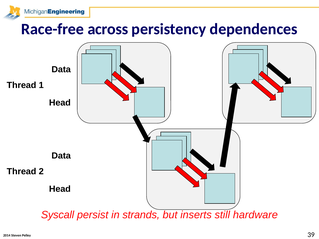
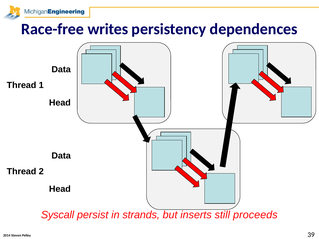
across: across -> writes (108, 29)
hardware: hardware -> proceeds (255, 215)
